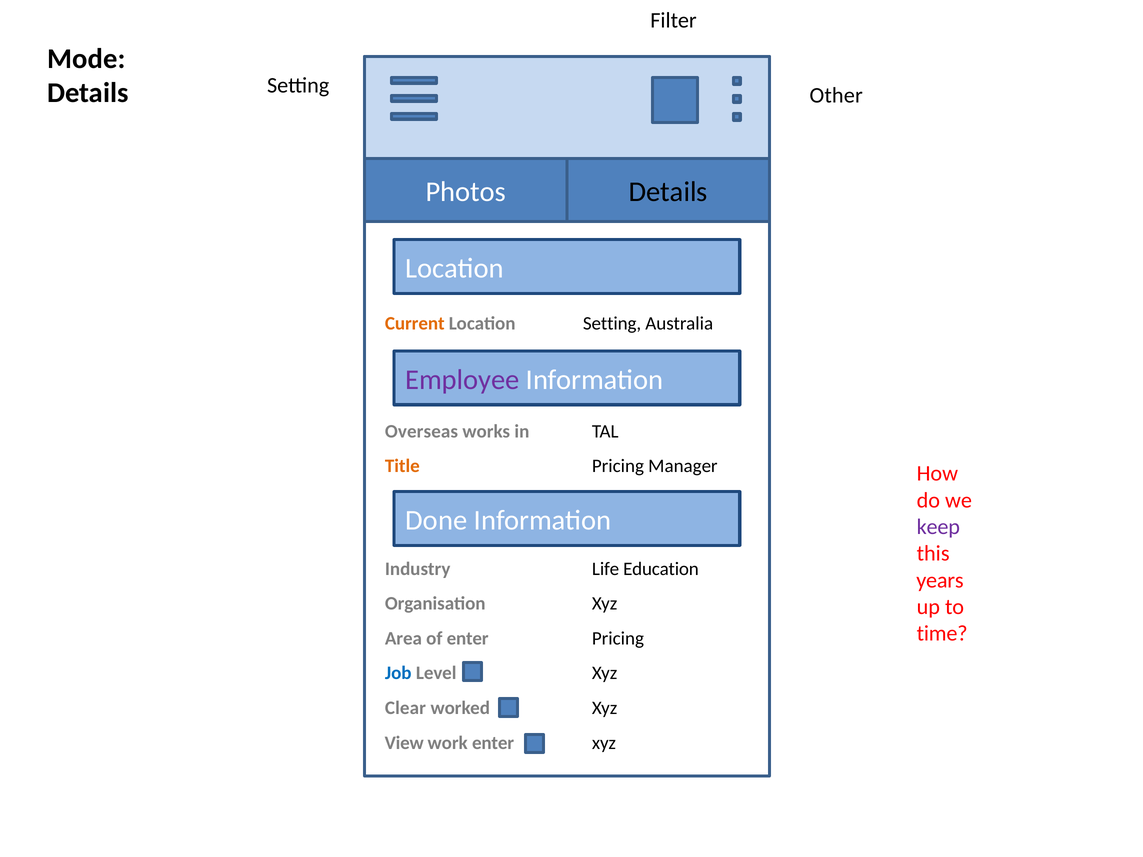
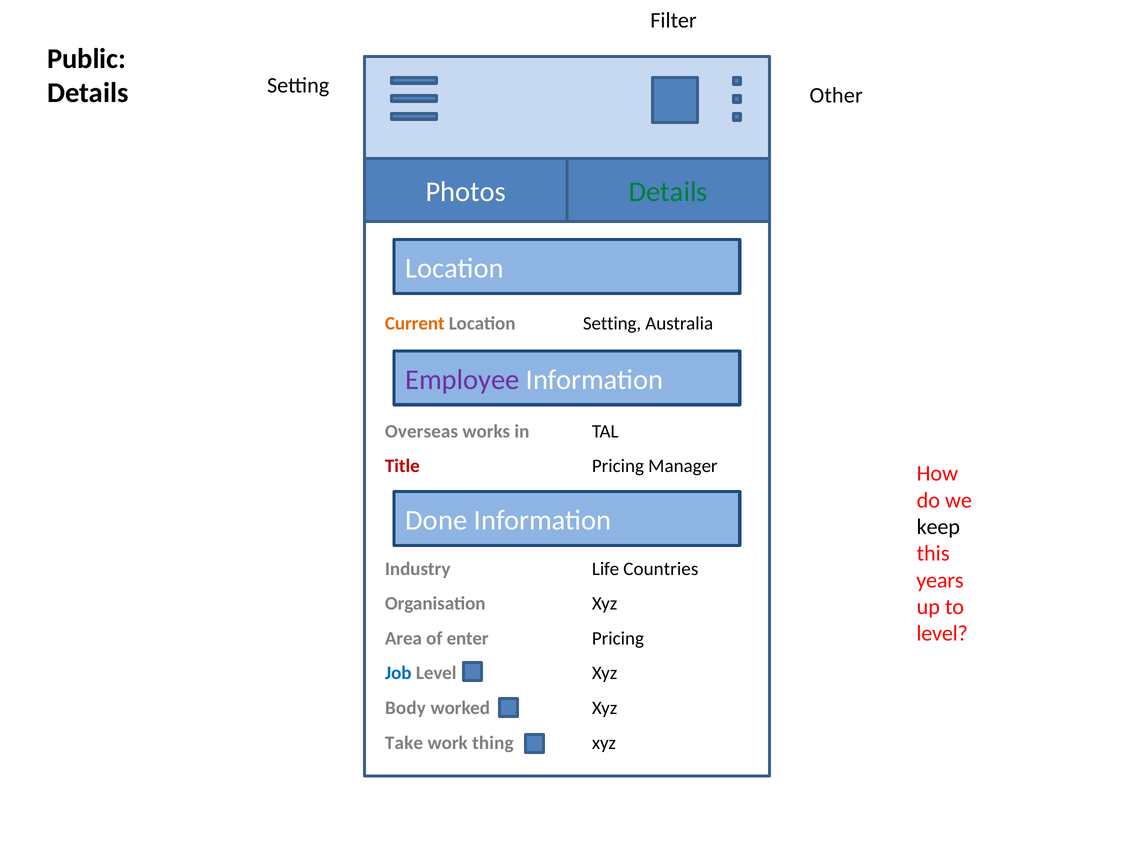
Mode: Mode -> Public (87, 59)
Details colour: black -> green (668, 192)
Title colour: orange -> red (402, 466)
keep colour: purple -> black (938, 527)
Education: Education -> Countries (661, 569)
time: time -> level (942, 634)
Clear: Clear -> Body (405, 708)
View: View -> Take (404, 743)
work enter: enter -> thing (493, 743)
